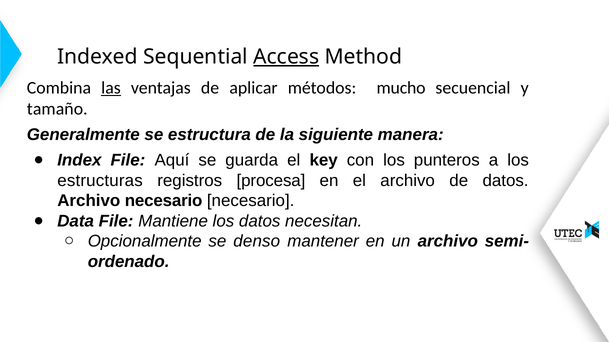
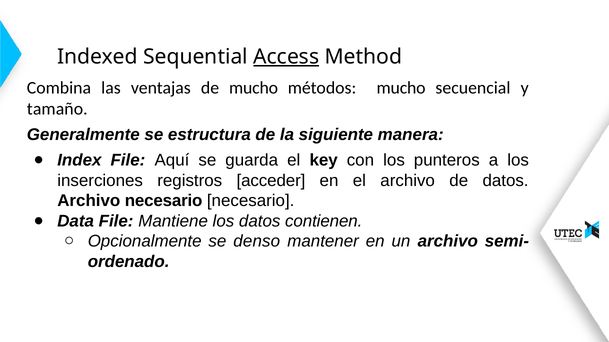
las underline: present -> none (111, 88)
de aplicar: aplicar -> mucho (254, 88)
estructuras: estructuras -> inserciones (100, 181)
procesa: procesa -> acceder (271, 181)
necesitan: necesitan -> contienen (324, 221)
